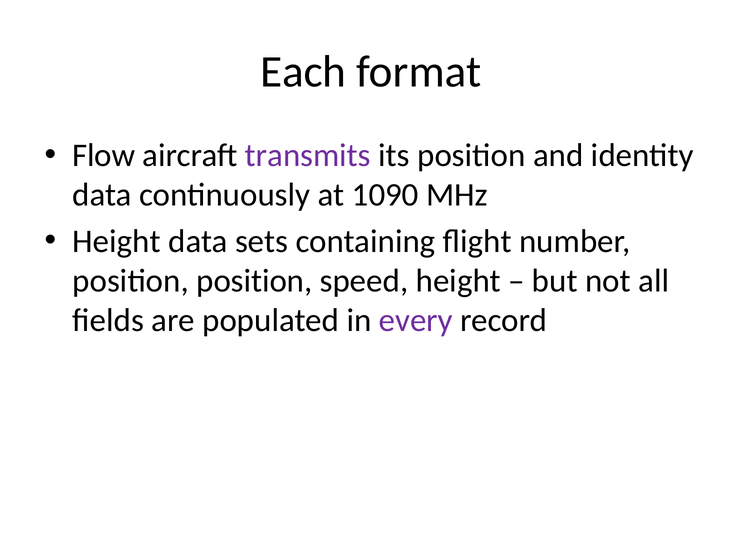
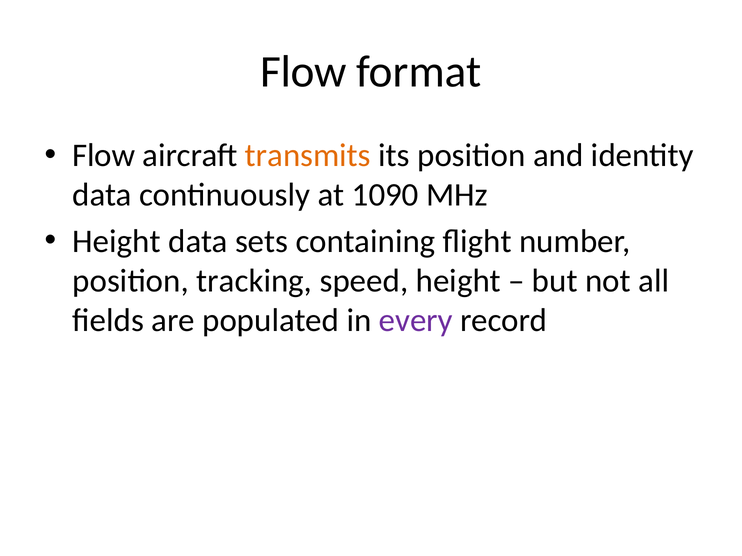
Each: Each -> Flow (303, 72)
transmits colour: purple -> orange (308, 156)
position position: position -> tracking (254, 281)
